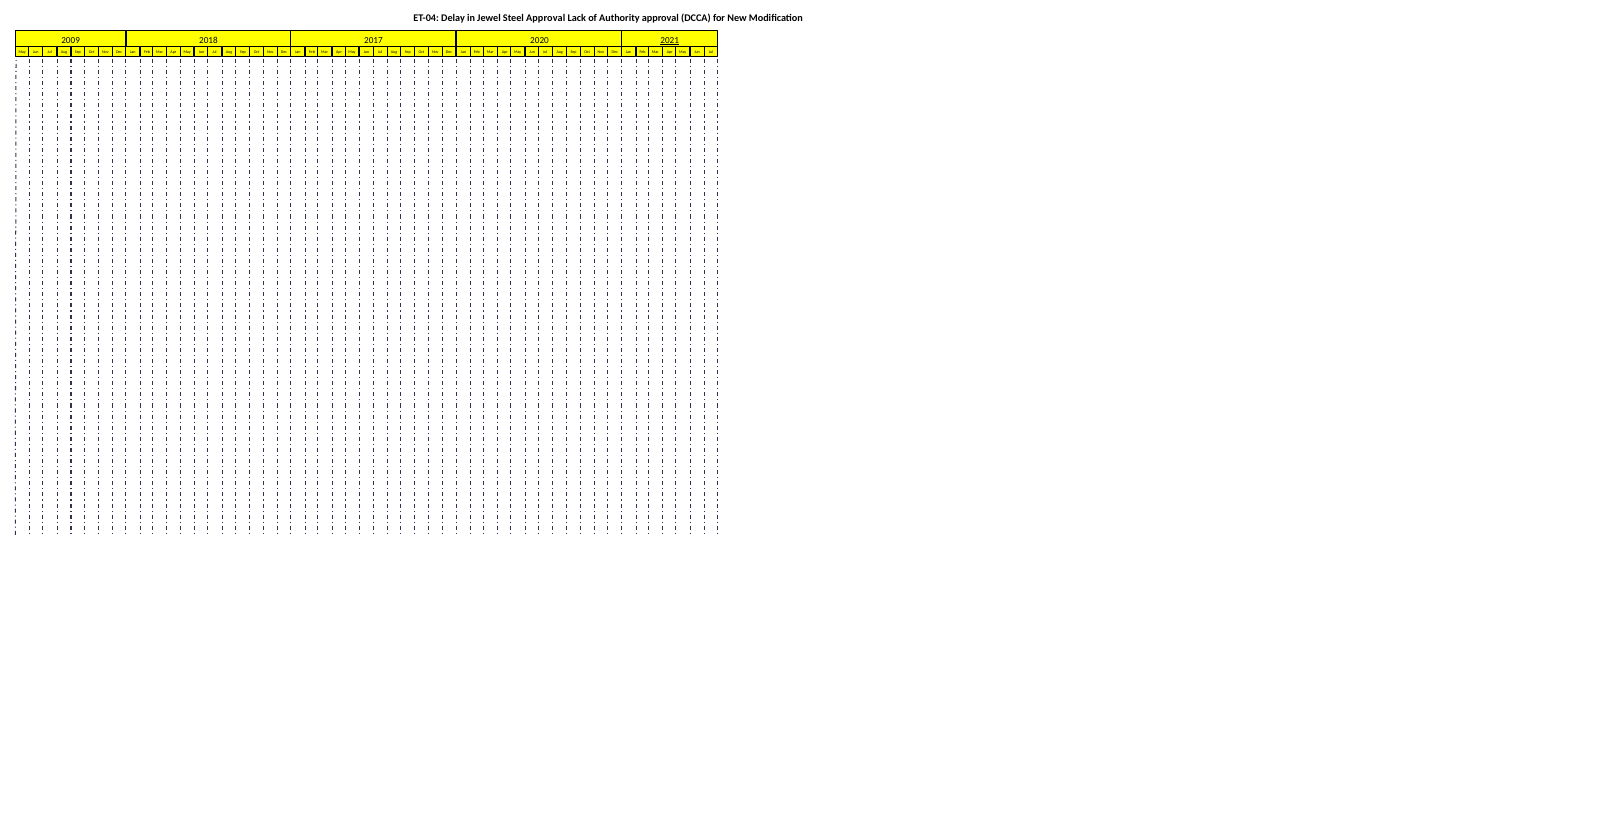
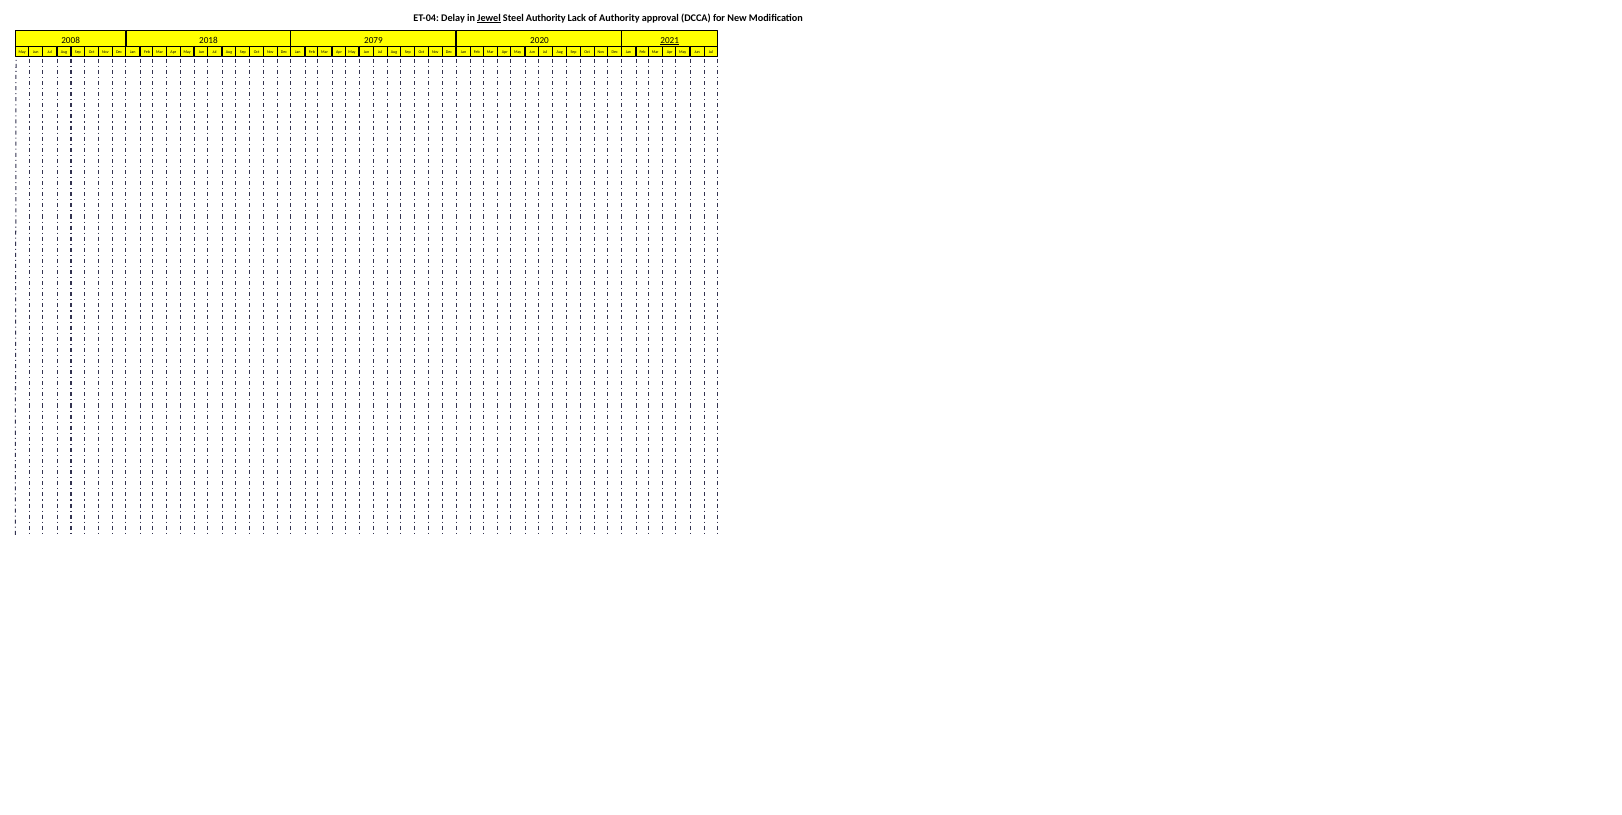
Jewel underline: none -> present (489, 18)
Steel Approval: Approval -> Authority (546, 18)
2009: 2009 -> 2008 (71, 40)
2017: 2017 -> 2079 (373, 40)
